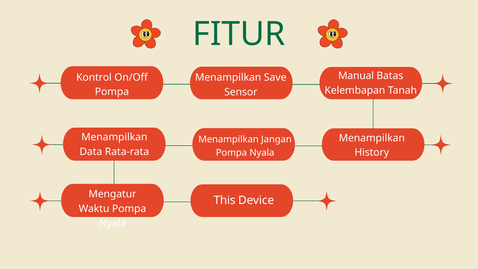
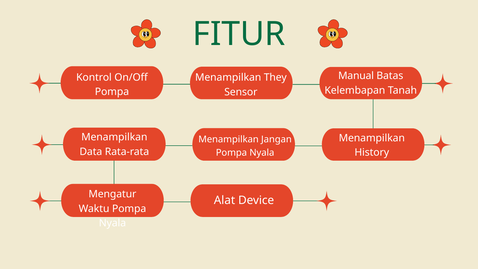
Save: Save -> They (275, 78)
This: This -> Alat (224, 200)
